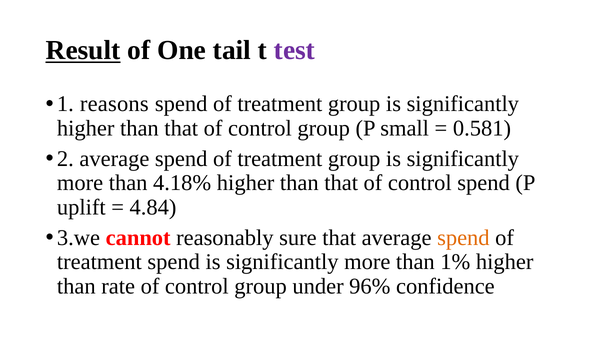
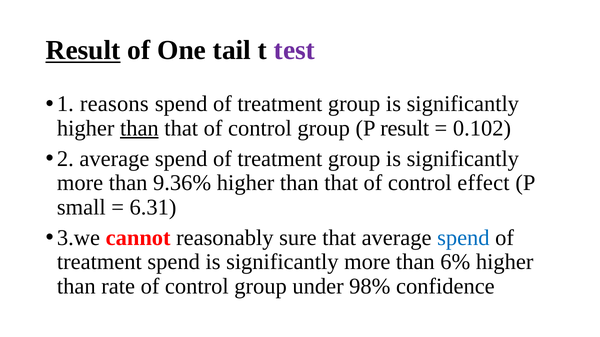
than underline: none -> present (139, 128)
P small: small -> result (405, 128)
0.581: 0.581 -> 0.102 (482, 128)
4.18%: 4.18% -> 9.36% (182, 183)
control spend: spend -> effect (483, 183)
uplift: uplift -> small (81, 208)
4.84: 4.84 -> 6.31 (153, 208)
spend colour: orange -> blue (463, 238)
1%: 1% -> 6% (455, 262)
96%: 96% -> 98% (370, 287)
